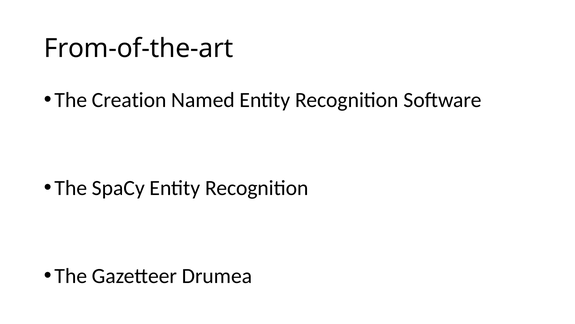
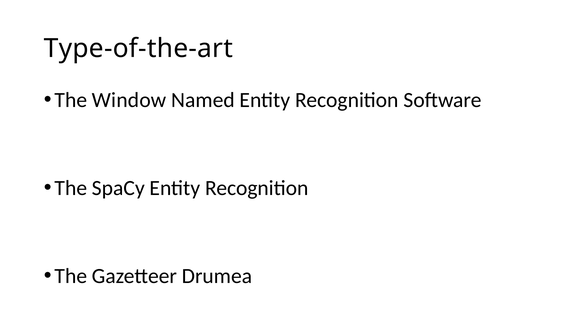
From-of-the-art: From-of-the-art -> Type-of-the-art (138, 48)
Creation: Creation -> Window (129, 100)
